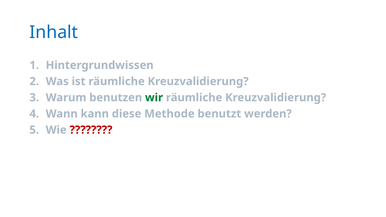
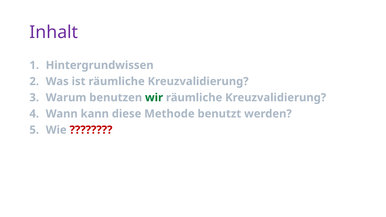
Inhalt colour: blue -> purple (54, 32)
